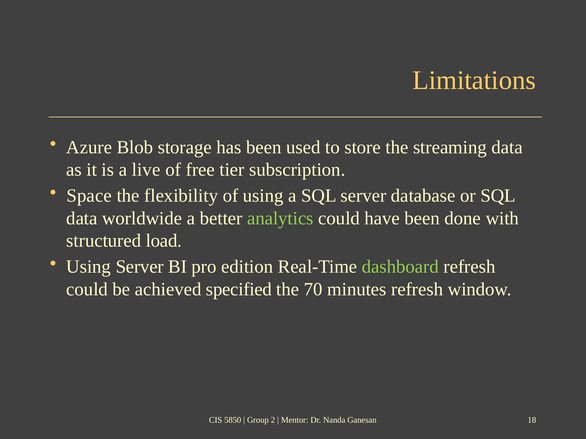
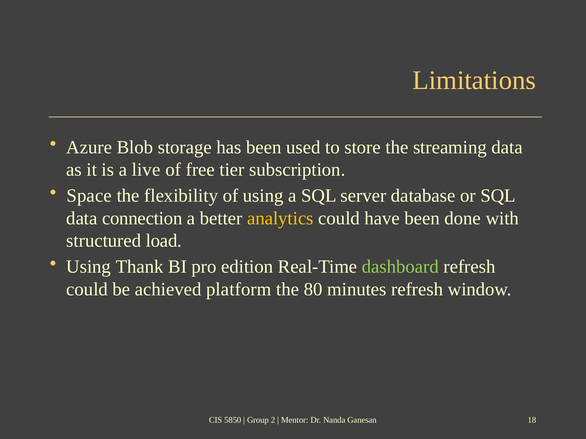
worldwide: worldwide -> connection (142, 218)
analytics colour: light green -> yellow (280, 218)
Using Server: Server -> Thank (140, 267)
specified: specified -> platform (239, 290)
70: 70 -> 80 (313, 290)
